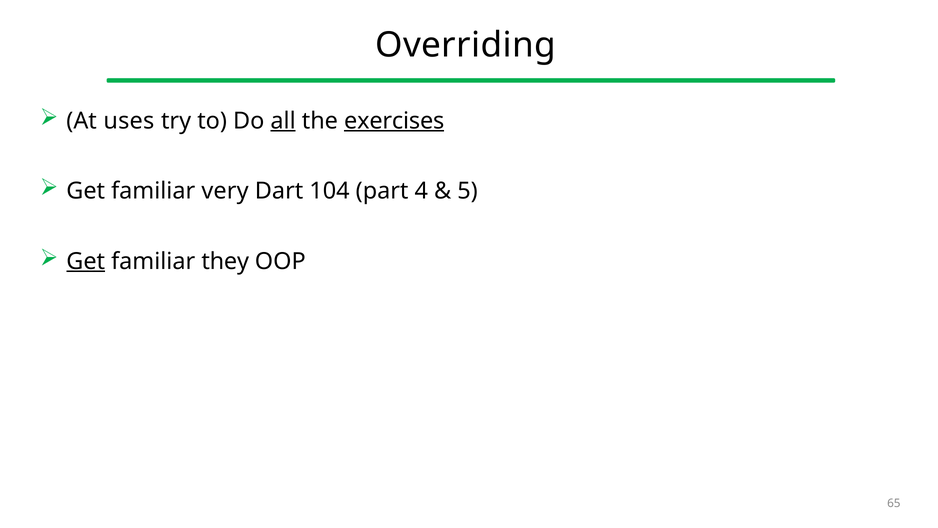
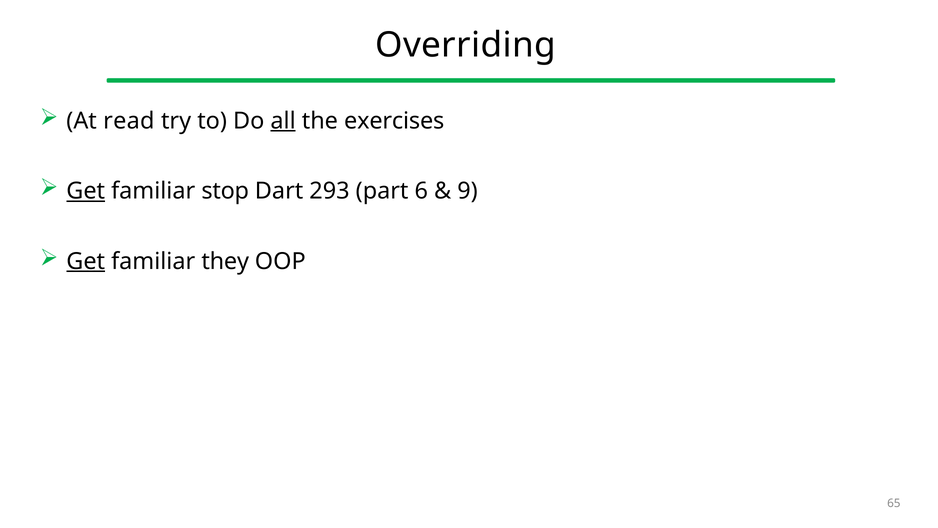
uses: uses -> read (129, 121)
exercises underline: present -> none (394, 121)
Get underline: none -> present (86, 191)
very: very -> stop (225, 191)
104: 104 -> 293 (329, 191)
4: 4 -> 6 (421, 191)
5: 5 -> 9 (468, 191)
